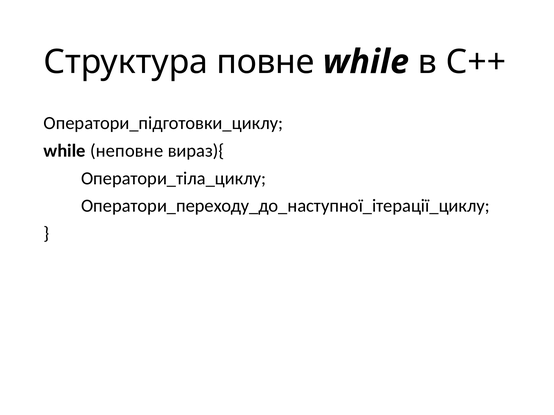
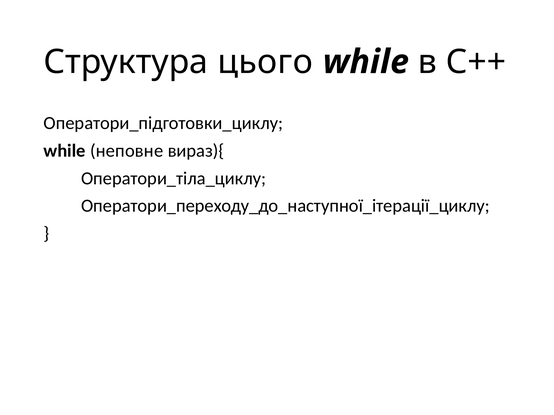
повне: повне -> цього (265, 62)
